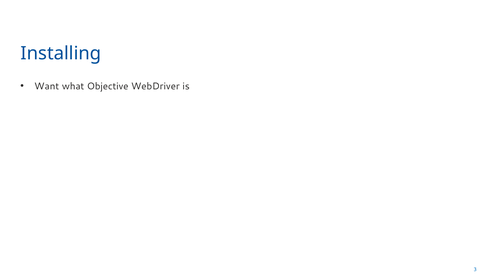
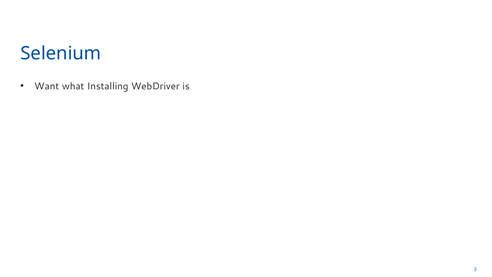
Installing: Installing -> Selenium (61, 53)
Objective: Objective -> Installing (108, 86)
